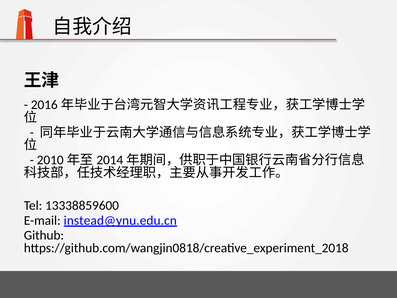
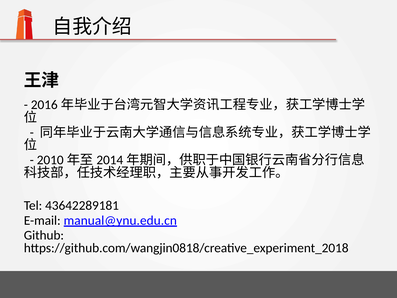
13338859600: 13338859600 -> 43642289181 (82, 205)
instead@ynu.edu.cn: instead@ynu.edu.cn -> manual@ynu.edu.cn (120, 220)
